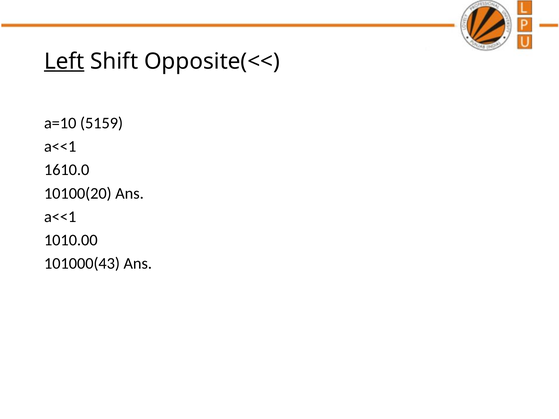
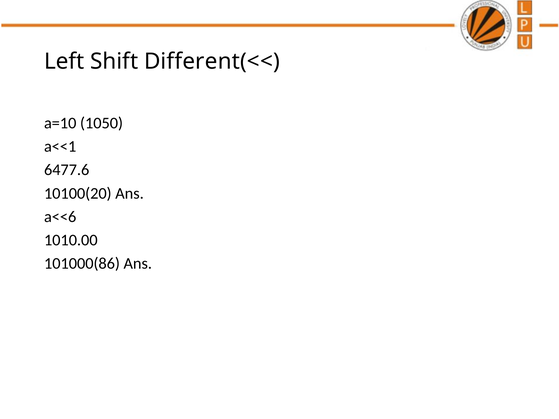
Left underline: present -> none (64, 61)
Opposite(<<: Opposite(<< -> Different(<< (212, 61)
5159: 5159 -> 1050 (102, 123)
1610.0: 1610.0 -> 6477.6 (67, 170)
a<<1: a<<1 -> a<<6 (60, 217)
101000(43: 101000(43 -> 101000(86 (82, 264)
